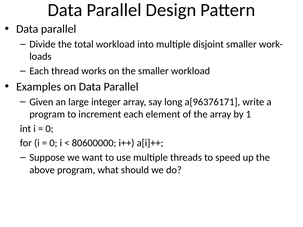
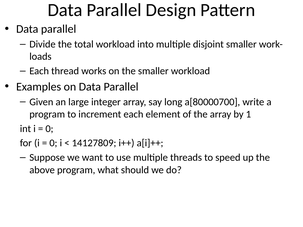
a[96376171: a[96376171 -> a[80000700 (212, 102)
80600000: 80600000 -> 14127809 (94, 143)
